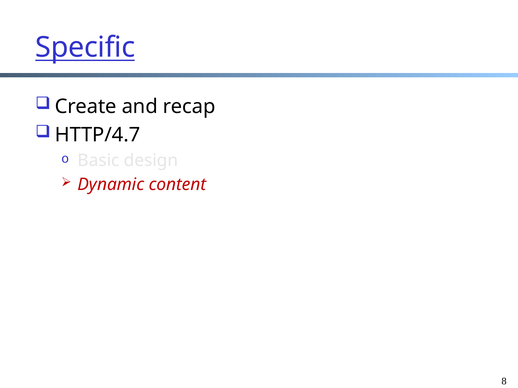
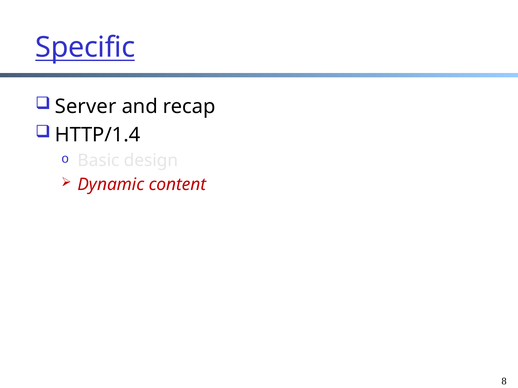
Create: Create -> Server (86, 107)
HTTP/4.7: HTTP/4.7 -> HTTP/1.4 (98, 135)
